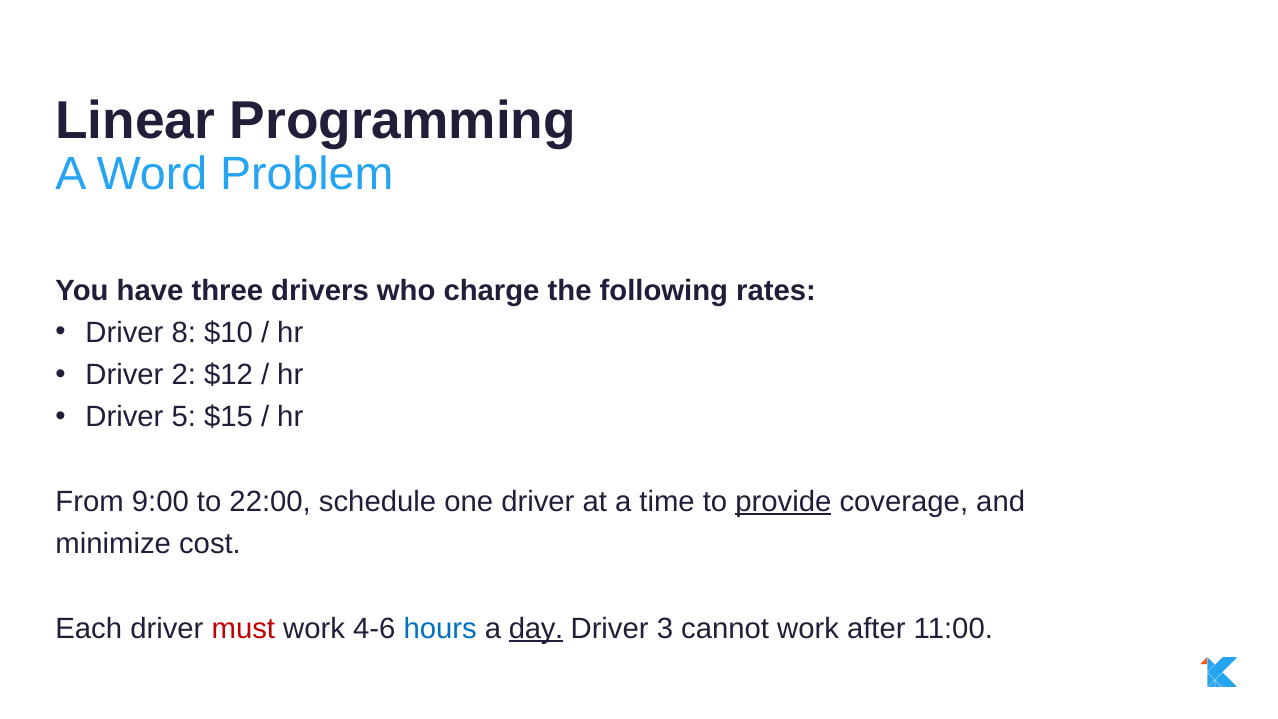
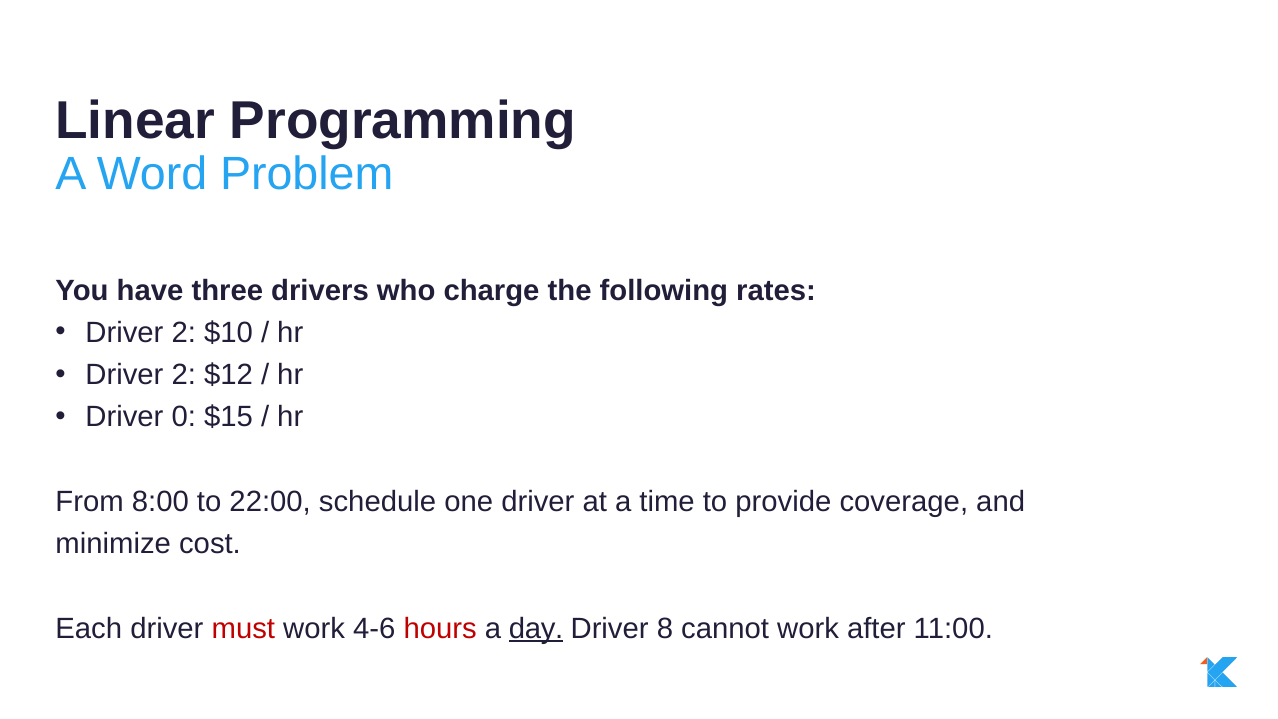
8: 8 -> 2 (184, 333)
5: 5 -> 0 (184, 417)
9:00: 9:00 -> 8:00 (160, 502)
provide underline: present -> none (783, 502)
hours colour: blue -> red (440, 628)
3: 3 -> 8 (665, 628)
